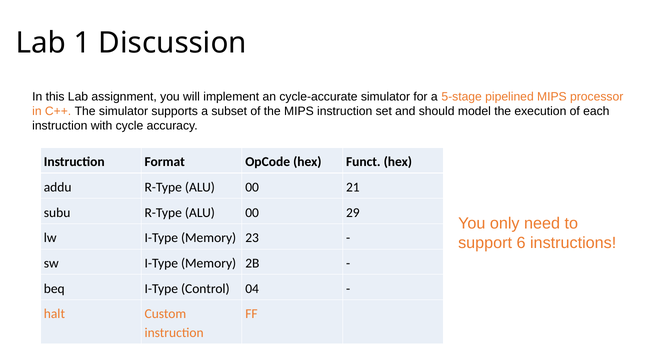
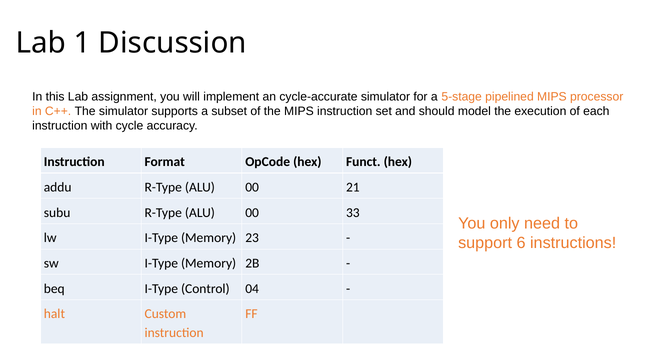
29: 29 -> 33 (353, 213)
